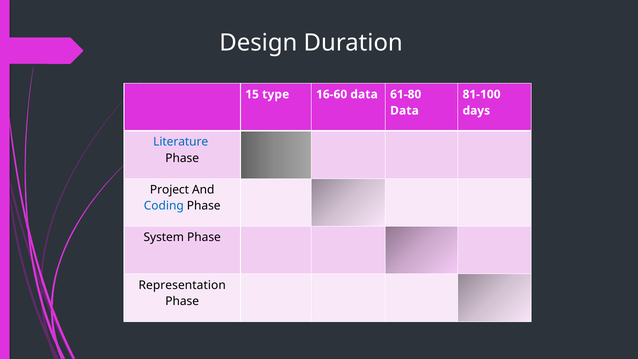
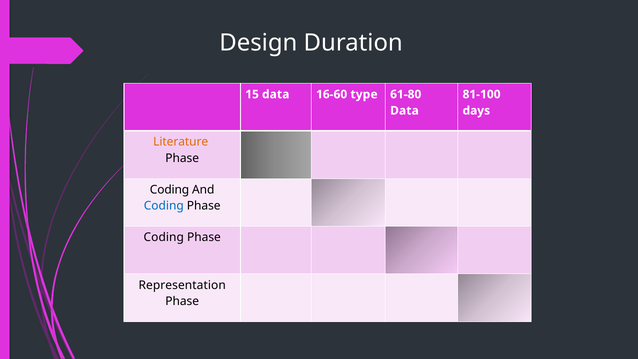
15 type: type -> data (276, 94)
16-60 data: data -> type (364, 94)
Literature colour: blue -> orange (181, 142)
Project: Project -> Coding (170, 190)
System: System -> Coding (164, 237)
